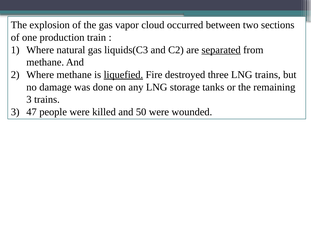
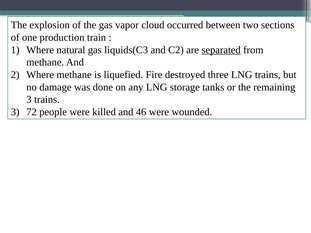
liquefied underline: present -> none (123, 75)
47: 47 -> 72 (32, 112)
50: 50 -> 46 (141, 112)
